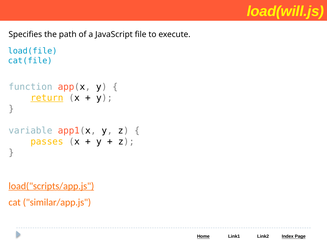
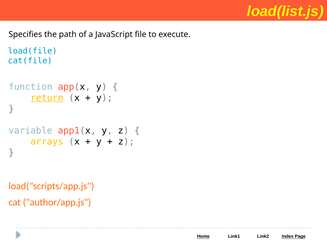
load(will.js: load(will.js -> load(list.js (285, 11)
passes: passes -> arrays (47, 141)
load("scripts/app.js underline: present -> none (51, 185)
similar/app.js: similar/app.js -> author/app.js (57, 202)
